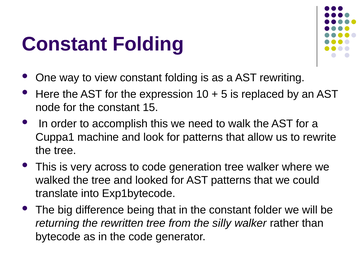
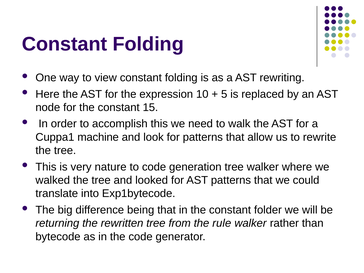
across: across -> nature (111, 167)
silly: silly -> rule (222, 223)
